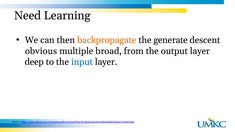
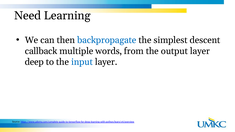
backpropagate colour: orange -> blue (107, 40)
generate: generate -> simplest (171, 40)
obvious: obvious -> callback (41, 51)
broad: broad -> words (109, 51)
